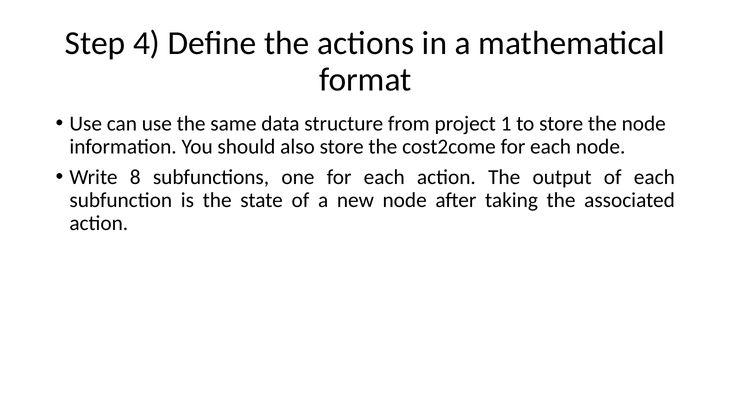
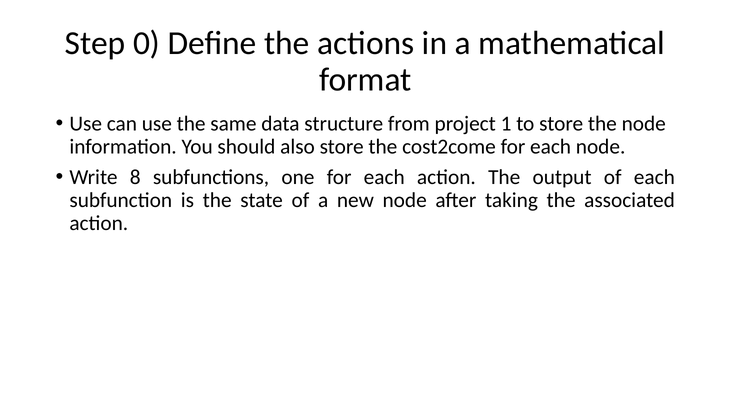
4: 4 -> 0 (147, 43)
